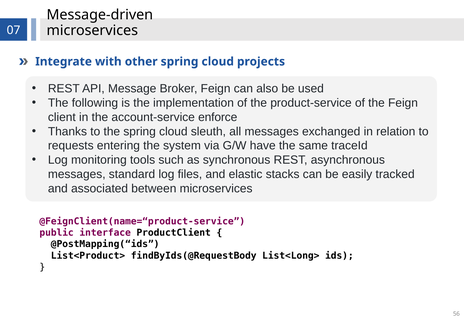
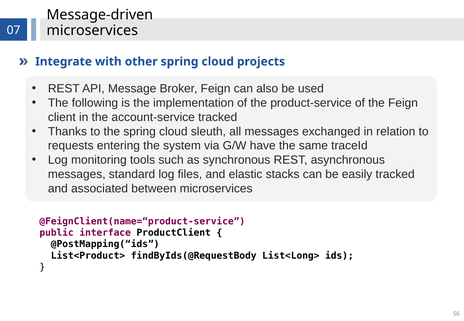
account-service enforce: enforce -> tracked (218, 117)
